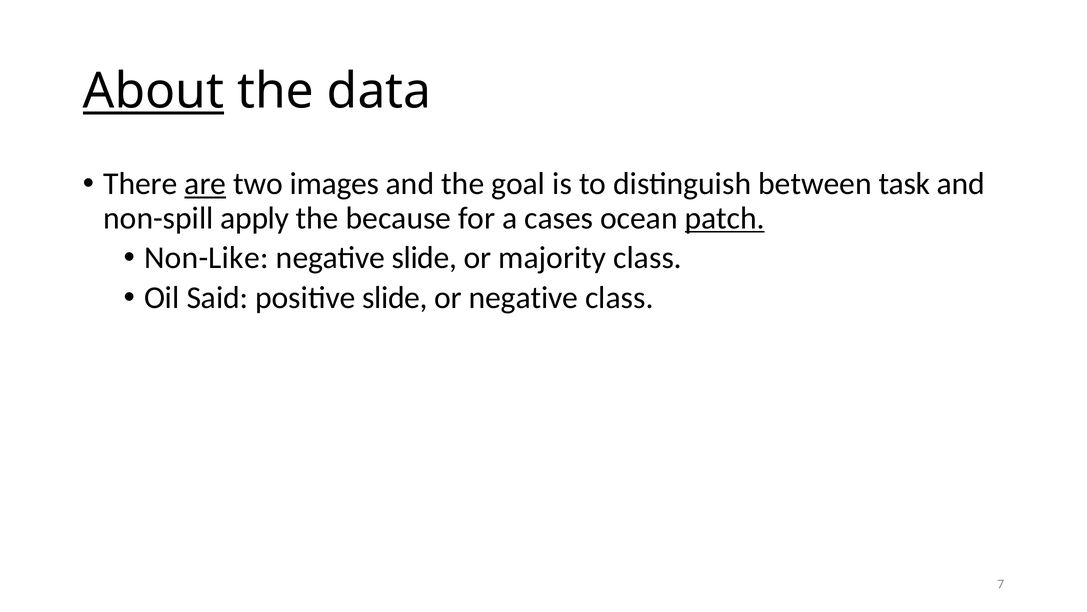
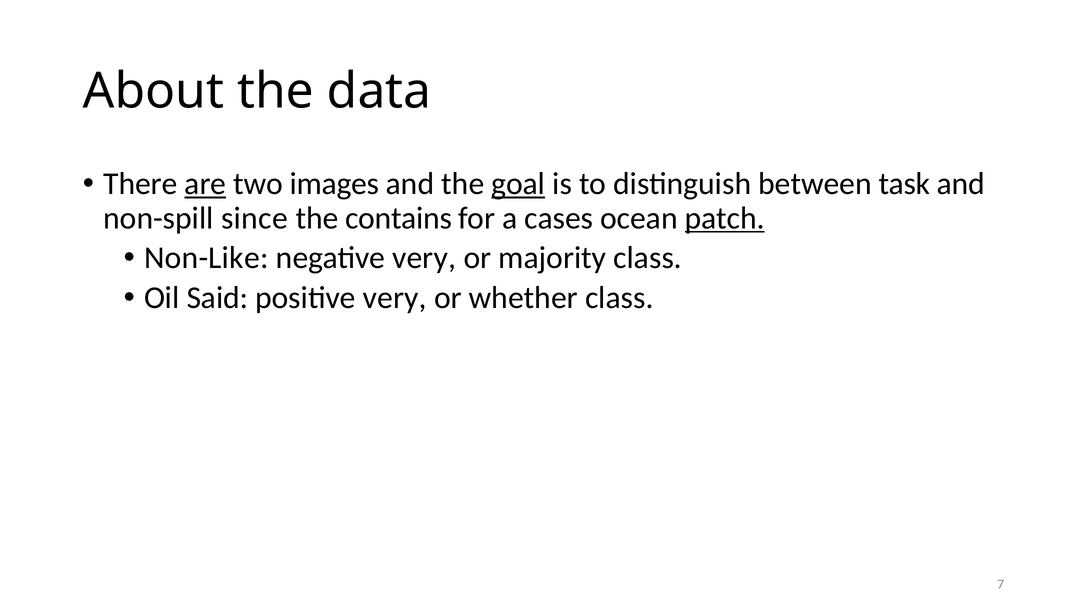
About underline: present -> none (154, 91)
goal underline: none -> present (518, 184)
apply: apply -> since (254, 218)
because: because -> contains (399, 218)
negative slide: slide -> very (424, 258)
positive slide: slide -> very (395, 298)
or negative: negative -> whether (523, 298)
